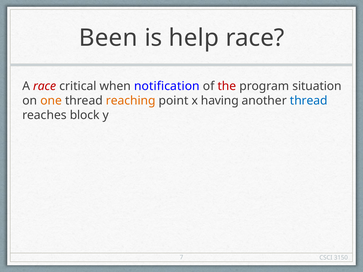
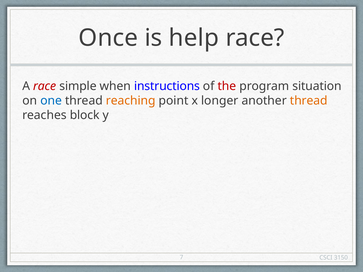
Been: Been -> Once (108, 38)
critical: critical -> simple (78, 86)
notification: notification -> instructions (167, 86)
one colour: orange -> blue (51, 101)
having: having -> longer (220, 101)
thread colour: blue -> orange (309, 101)
